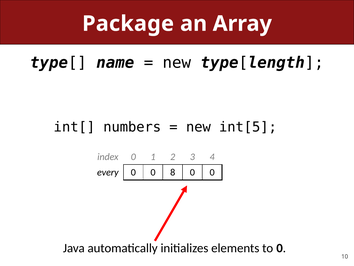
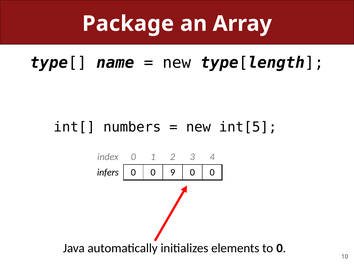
every: every -> infers (108, 172)
8: 8 -> 9 (173, 172)
